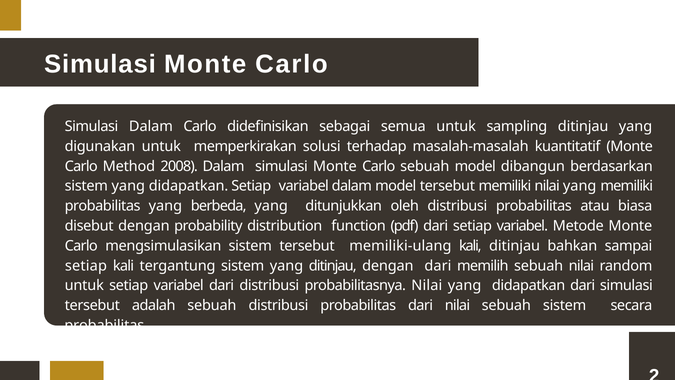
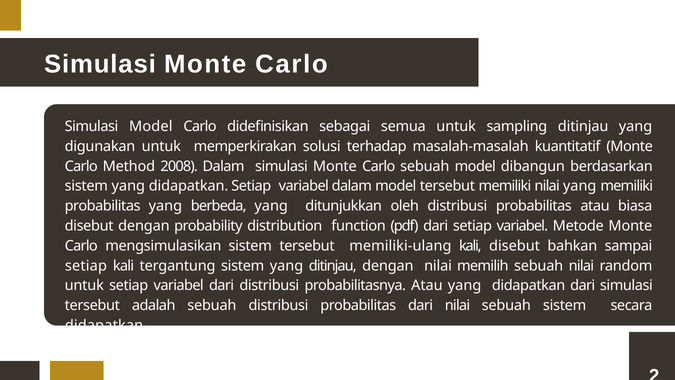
Simulasi Dalam: Dalam -> Model (151, 126)
kali ditinjau: ditinjau -> disebut (515, 246)
dengan dari: dari -> nilai (438, 266)
probabilitasnya Nilai: Nilai -> Atau (427, 285)
probabilitas: probabilitas -> didapatkan (106, 325)
